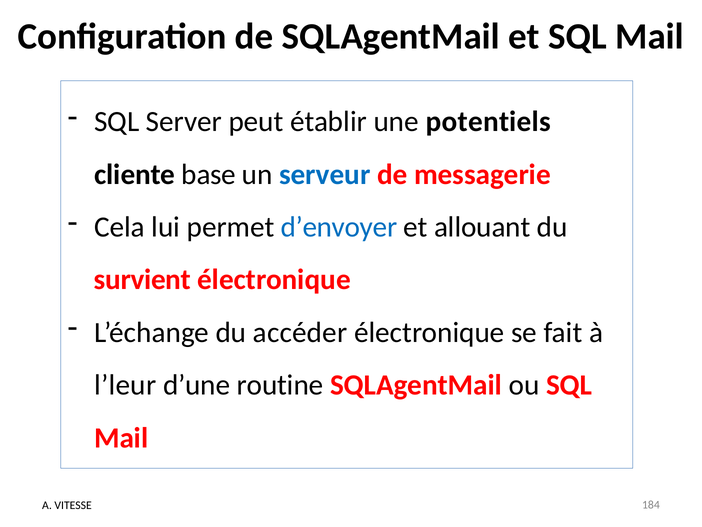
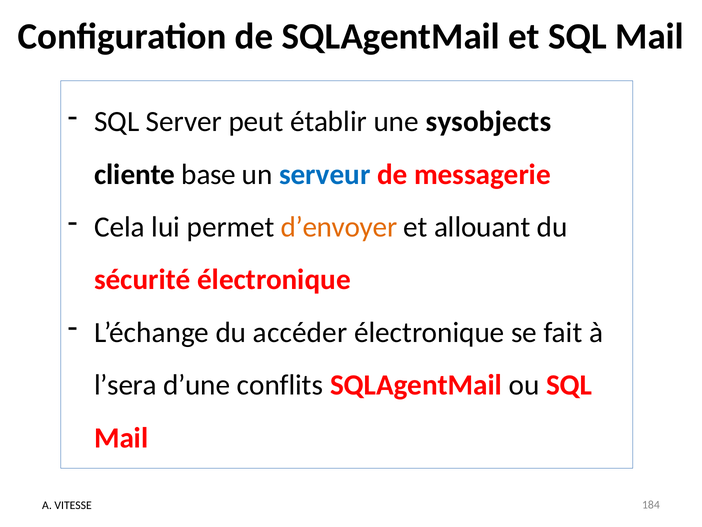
potentiels: potentiels -> sysobjects (489, 122)
d’envoyer colour: blue -> orange (339, 227)
survient: survient -> sécurité (142, 280)
l’leur: l’leur -> l’sera (125, 385)
routine: routine -> conflits (280, 385)
